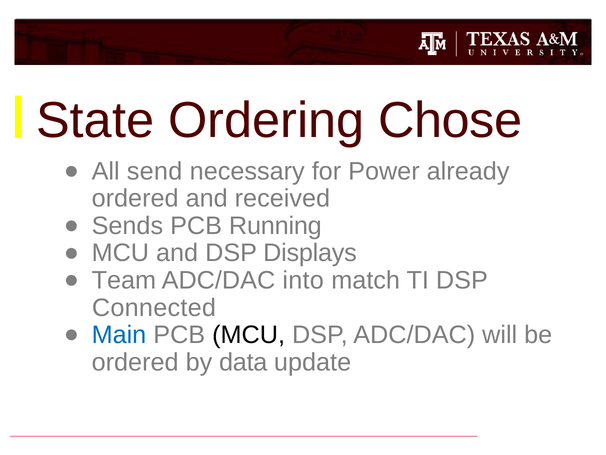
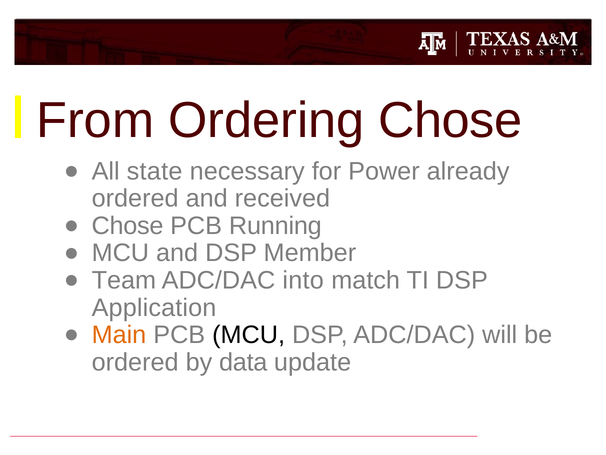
State: State -> From (95, 120)
send: send -> state (155, 171)
Sends: Sends -> Chose (128, 226)
Displays: Displays -> Member (310, 253)
Connected: Connected -> Application (154, 307)
Main colour: blue -> orange (119, 335)
